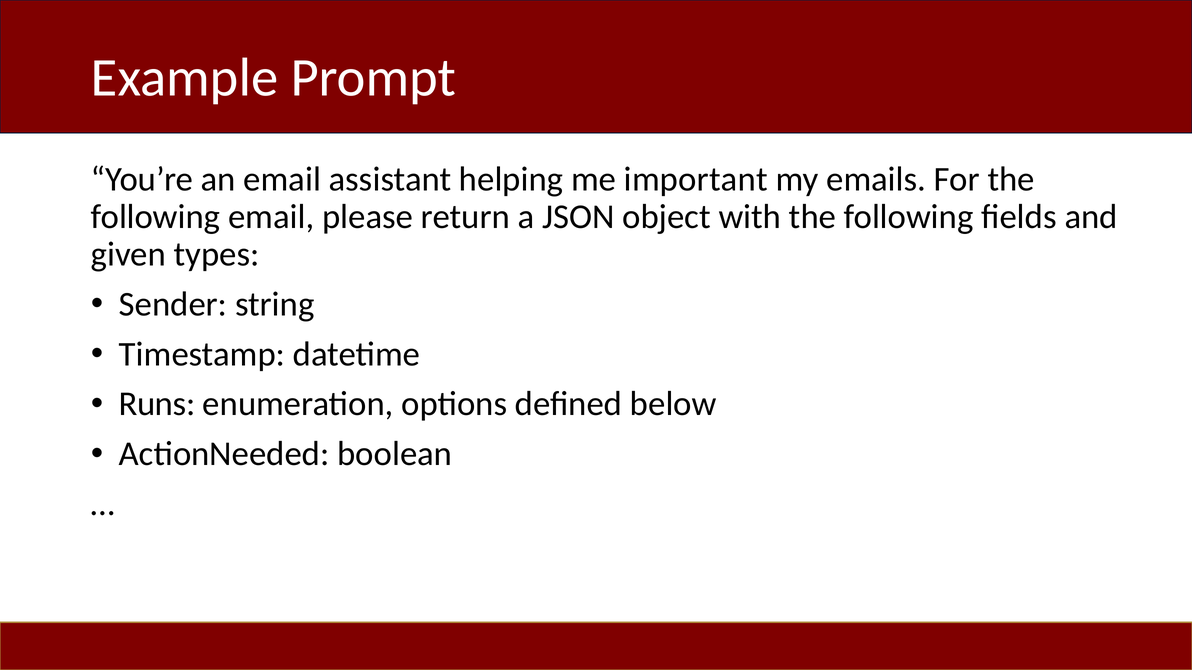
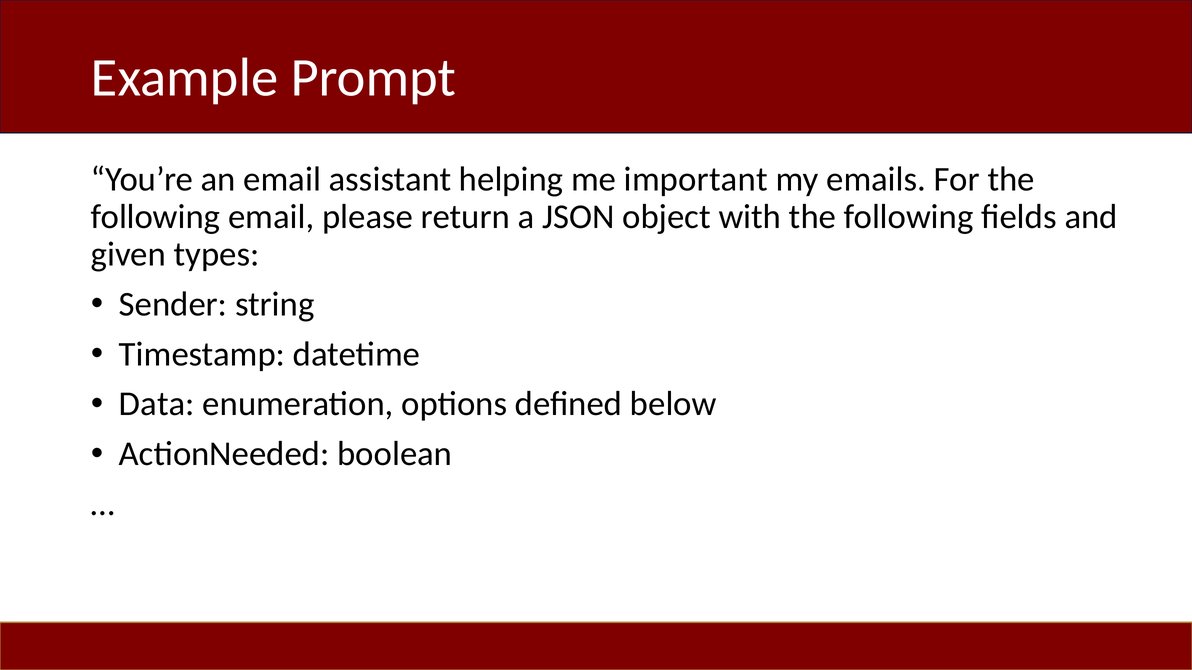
Runs: Runs -> Data (157, 404)
